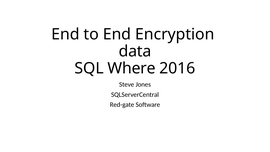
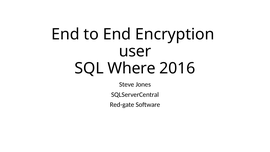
data: data -> user (135, 51)
